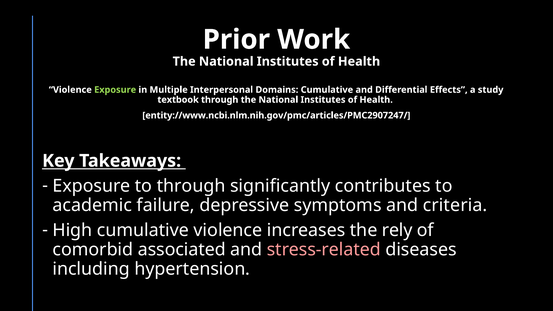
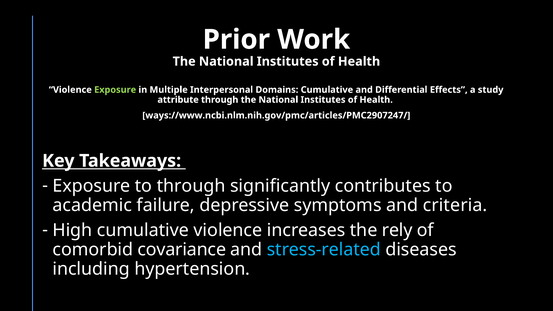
textbook: textbook -> attribute (178, 100)
entity://www.ncbi.nlm.nih.gov/pmc/articles/PMC2907247/: entity://www.ncbi.nlm.nih.gov/pmc/articles/PMC2907247/ -> ways://www.ncbi.nlm.nih.gov/pmc/articles/PMC2907247/ (276, 115)
associated: associated -> covariance (182, 250)
stress-related colour: pink -> light blue (324, 250)
